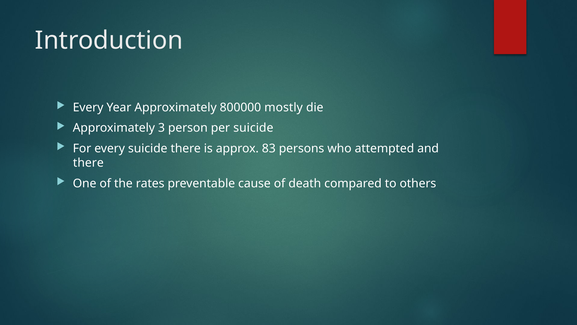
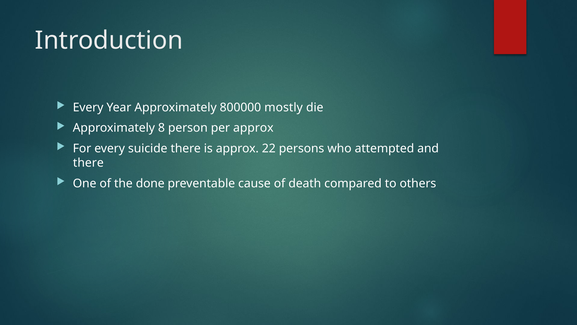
3: 3 -> 8 (161, 128)
per suicide: suicide -> approx (253, 128)
83: 83 -> 22 (269, 148)
rates: rates -> done (150, 183)
